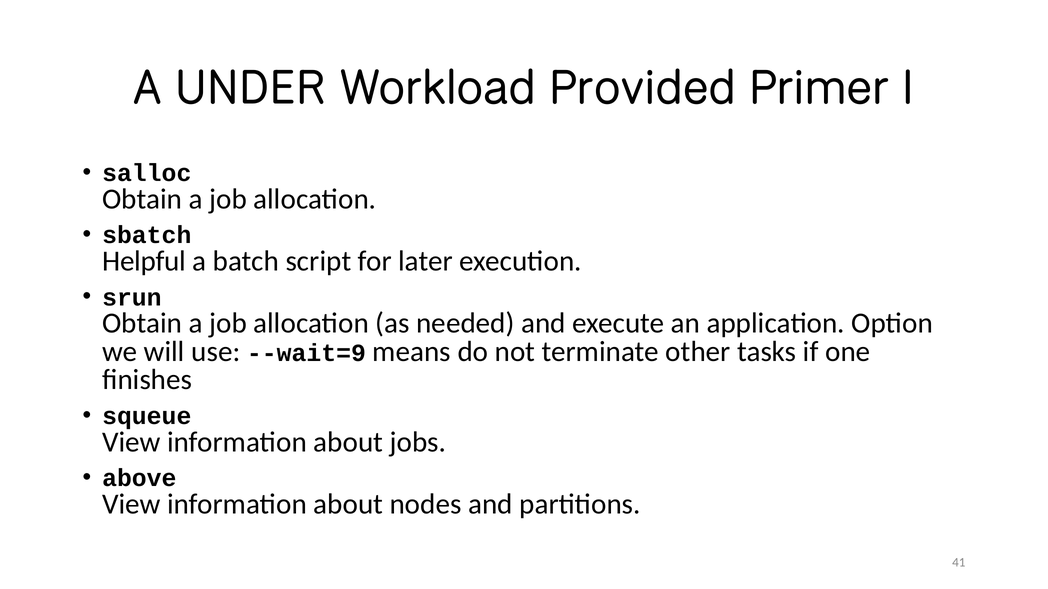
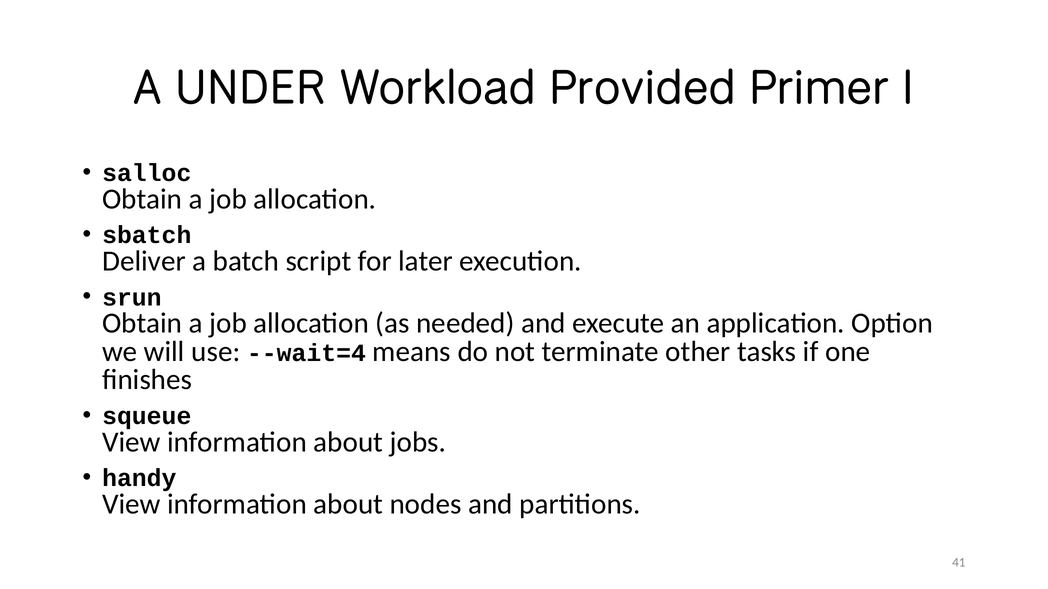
Helpful: Helpful -> Deliver (144, 261)
--wait=9: --wait=9 -> --wait=4 (306, 353)
above: above -> handy (139, 479)
